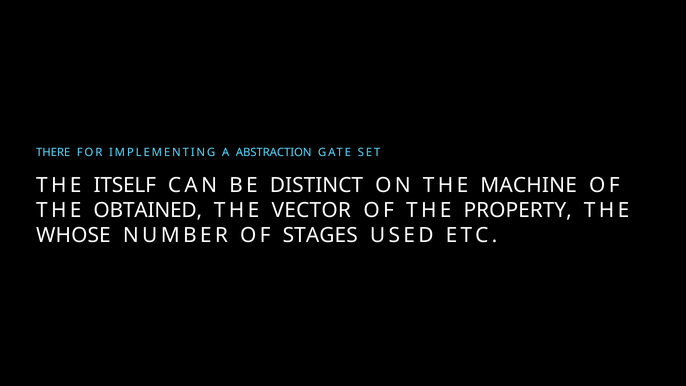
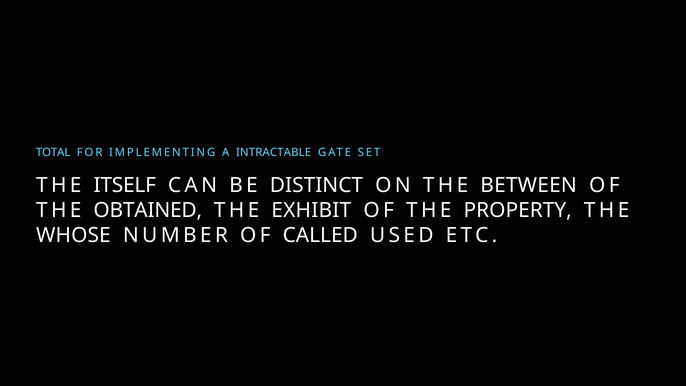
THERE: THERE -> TOTAL (53, 153)
ABSTRACTION: ABSTRACTION -> INTRACTABLE (274, 153)
MACHINE: MACHINE -> BETWEEN (529, 185)
VECTOR: VECTOR -> EXHIBIT (311, 210)
STAGES: STAGES -> CALLED (320, 235)
